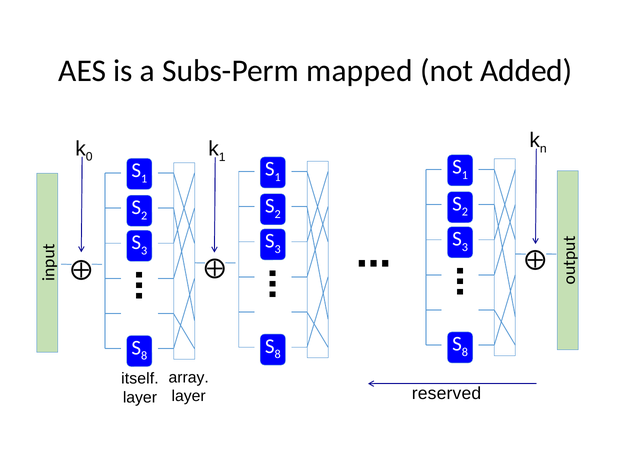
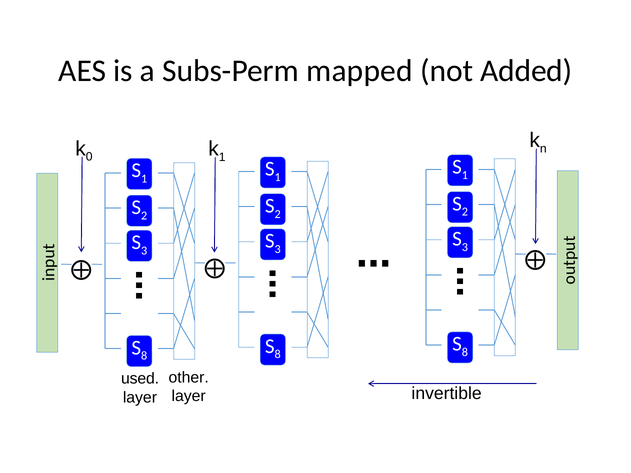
array: array -> other (189, 378)
itself: itself -> used (140, 379)
reserved: reserved -> invertible (447, 394)
